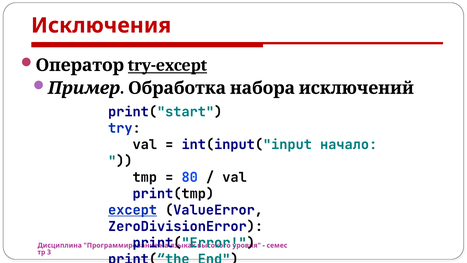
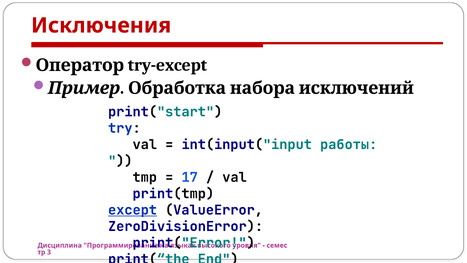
try-except underline: present -> none (168, 65)
начало: начало -> работы (349, 144)
80: 80 -> 17 (190, 177)
